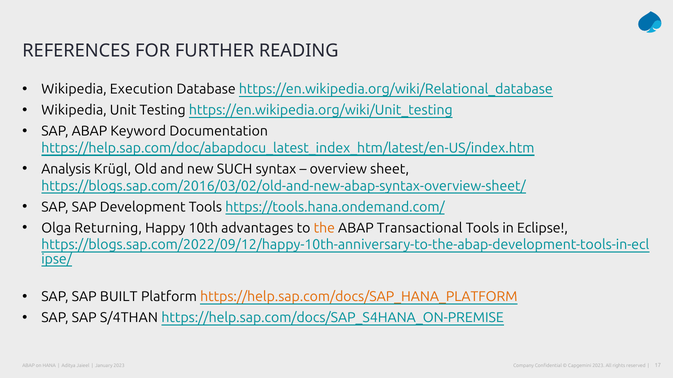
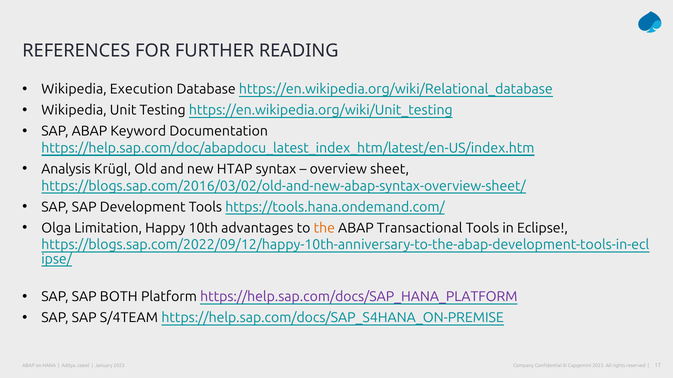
SUCH: SUCH -> HTAP (235, 169)
Returning: Returning -> Limitation (108, 228)
BUILT: BUILT -> BOTH (119, 297)
https://help.sap.com/docs/SAP_HANA_PLATFORM colour: orange -> purple (359, 297)
S/4THAN: S/4THAN -> S/4TEAM (129, 318)
